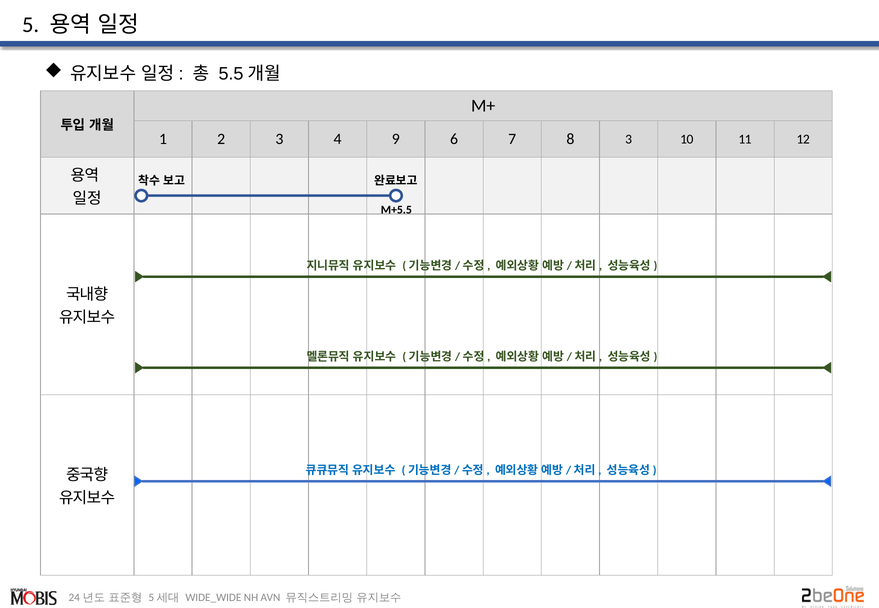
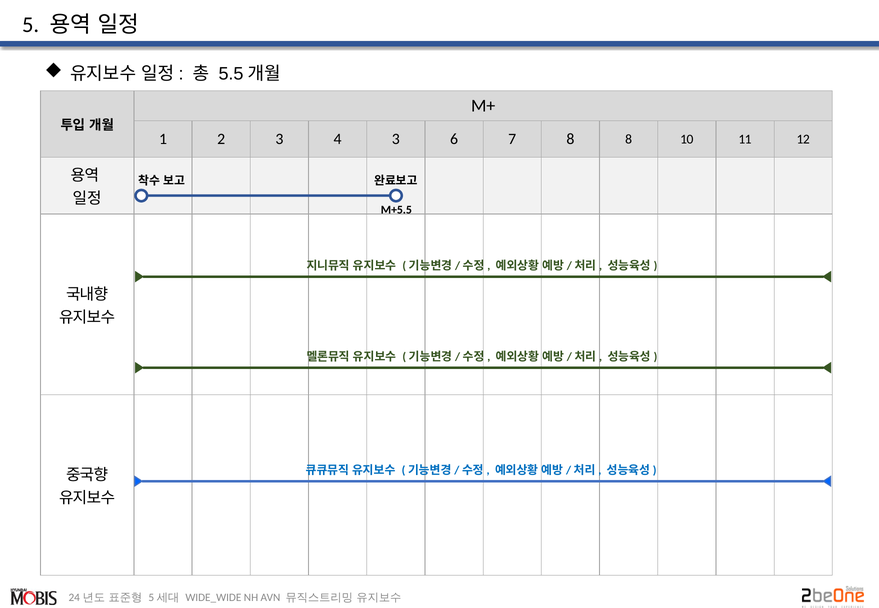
4 9: 9 -> 3 (396, 139)
8 3: 3 -> 8 (629, 139)
